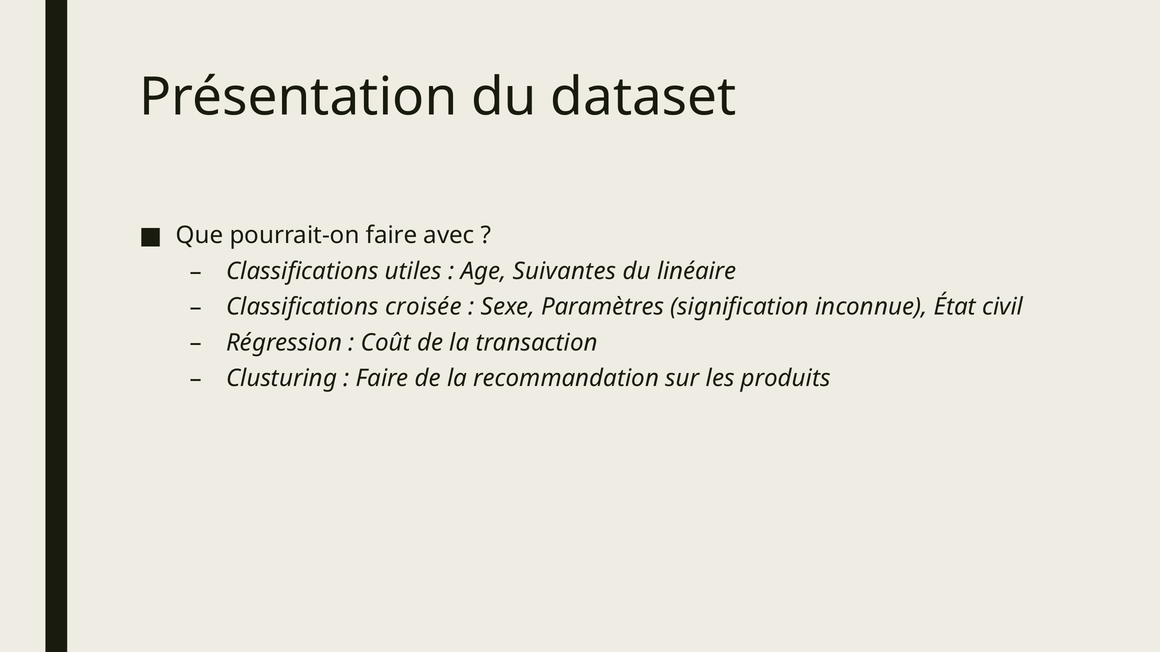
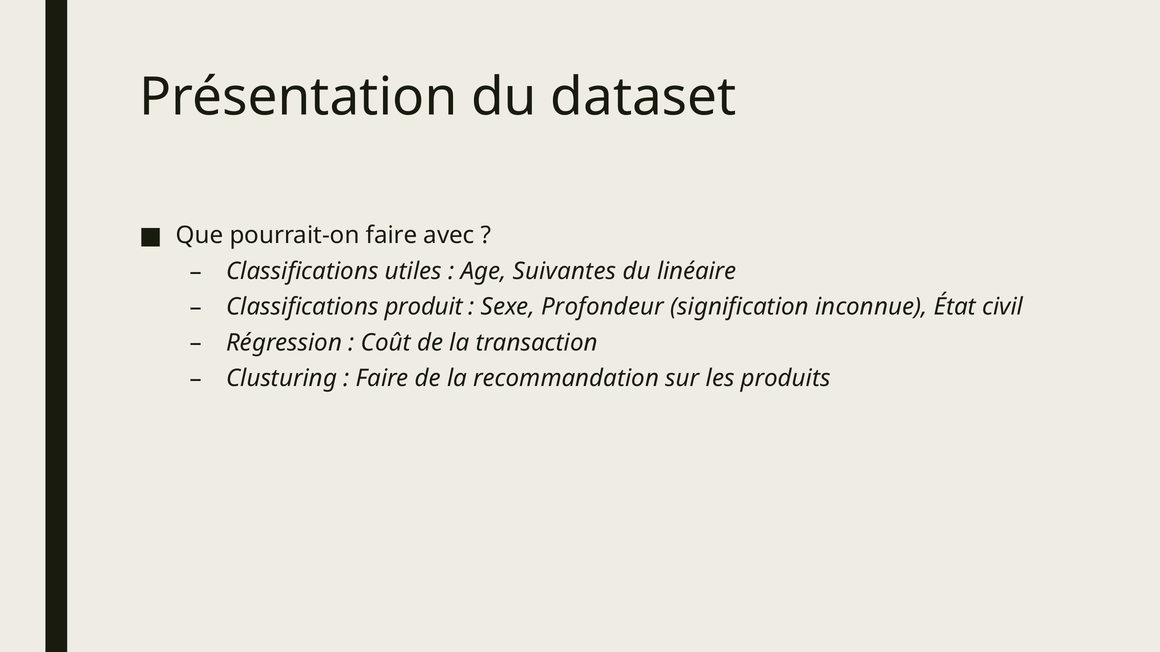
croisée: croisée -> produit (424, 307)
Paramètres: Paramètres -> Profondeur (602, 307)
